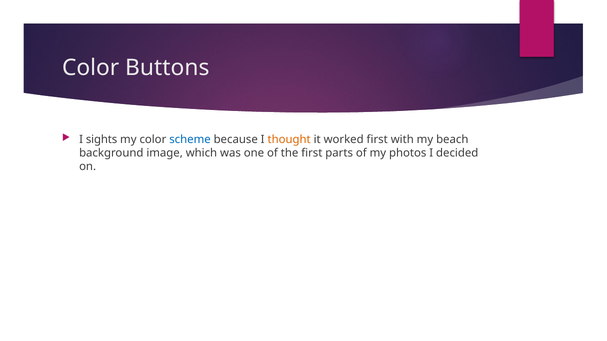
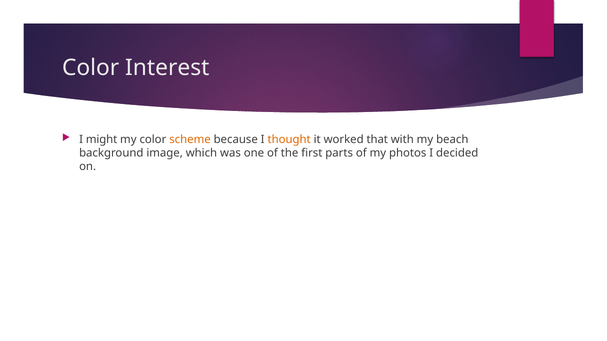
Buttons: Buttons -> Interest (167, 68)
sights: sights -> might (102, 140)
scheme colour: blue -> orange (190, 140)
worked first: first -> that (377, 140)
